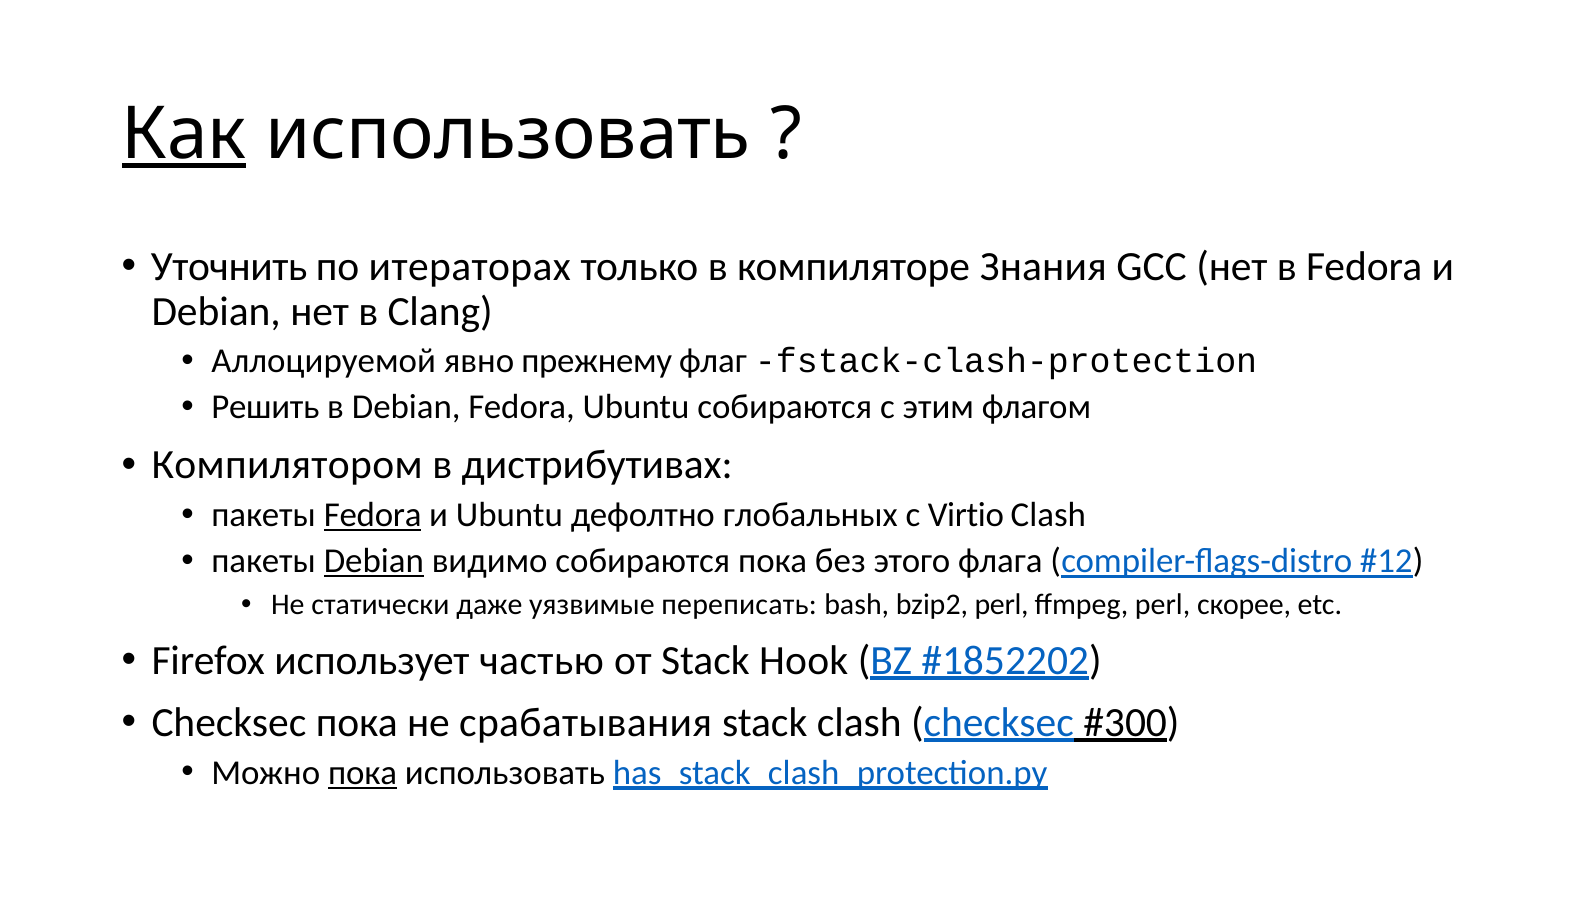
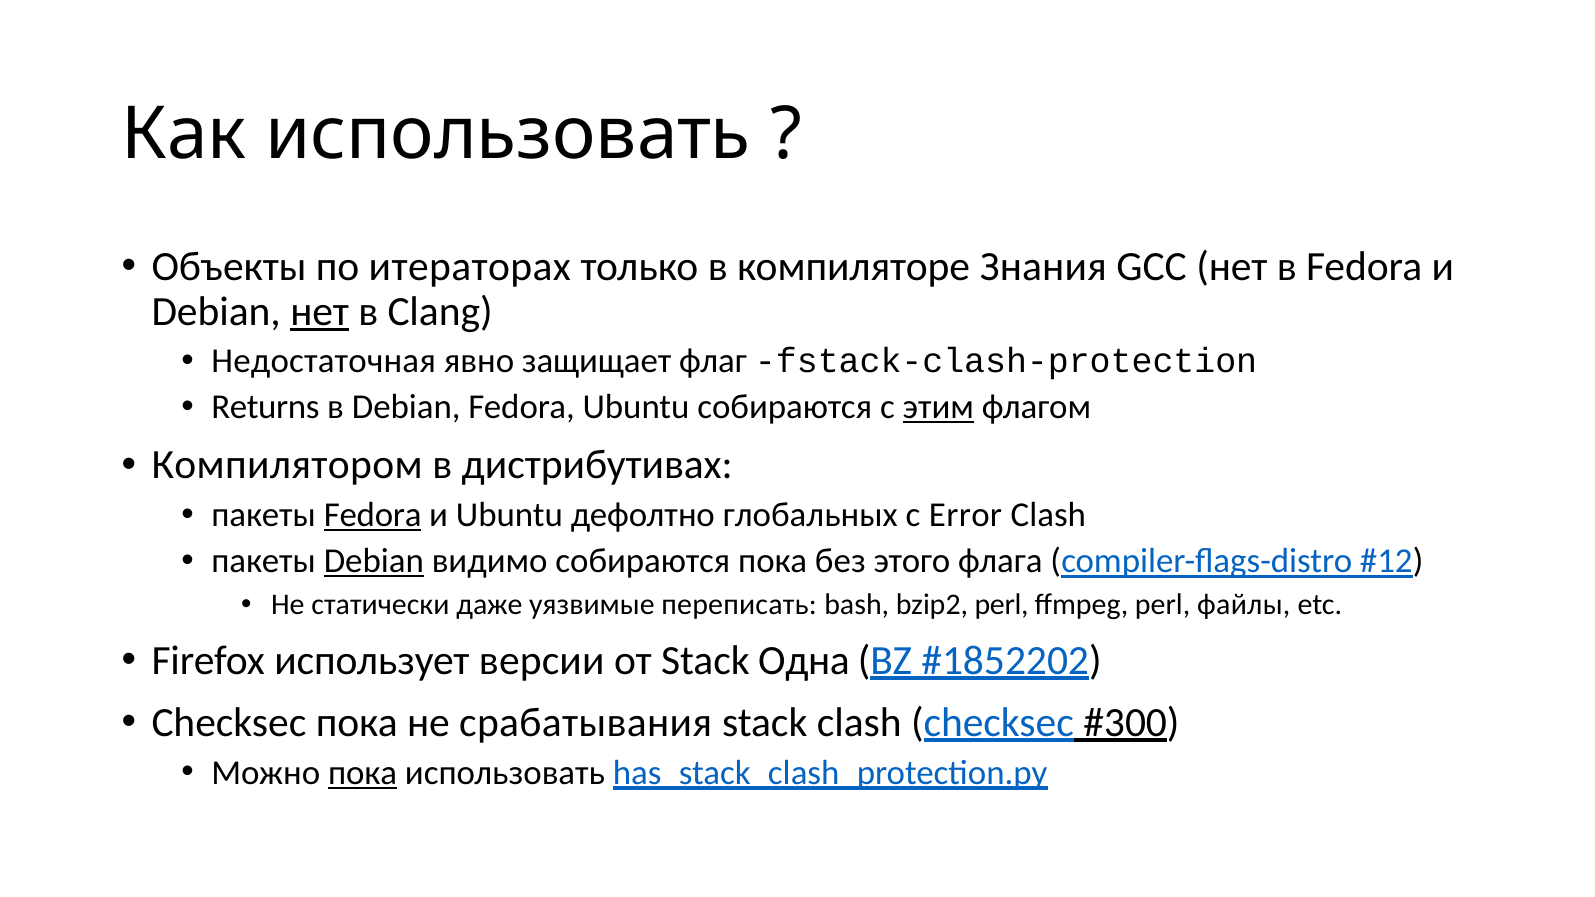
Как underline: present -> none (184, 134)
Уточнить: Уточнить -> Объекты (229, 267)
нет underline: none -> present (320, 312)
Аллоцируемой: Аллоцируемой -> Недостаточная (324, 361)
прежнему: прежнему -> защищает (597, 361)
Решить: Решить -> Returns (265, 407)
этим underline: none -> present (938, 407)
Virtio: Virtio -> Error (966, 515)
скорее: скорее -> файлы (1244, 605)
частью: частью -> версии (542, 660)
Hook: Hook -> Одна (804, 660)
